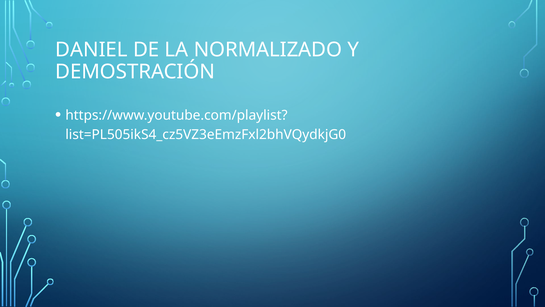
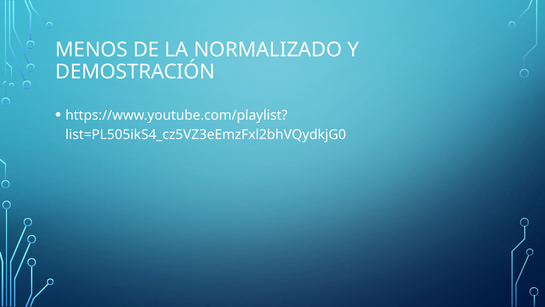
DANIEL: DANIEL -> MENOS (91, 50)
